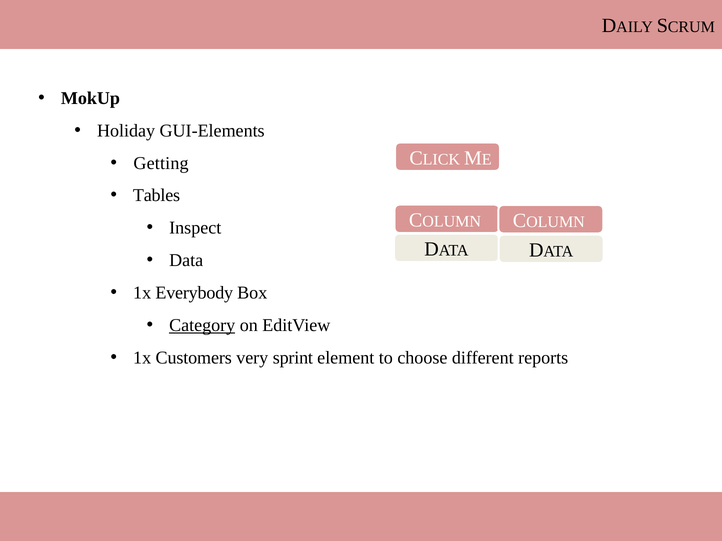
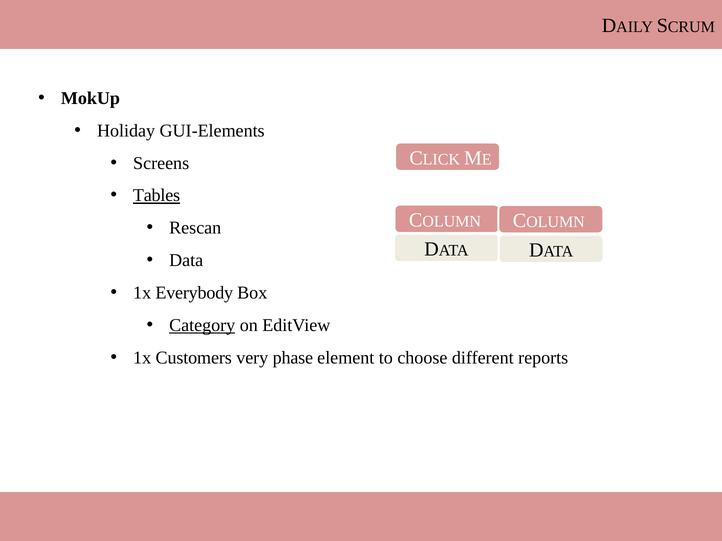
Getting: Getting -> Screens (161, 163)
Tables underline: none -> present (157, 196)
Inspect: Inspect -> Rescan (195, 228)
sprint: sprint -> phase (293, 358)
